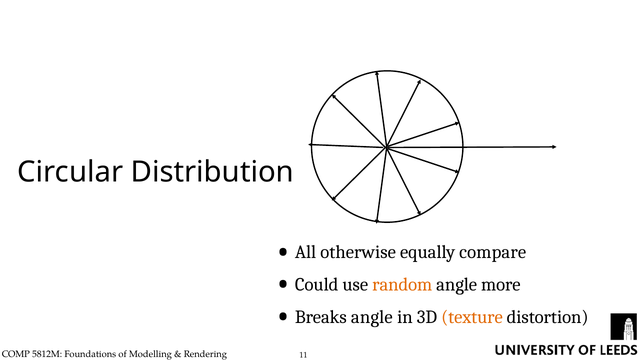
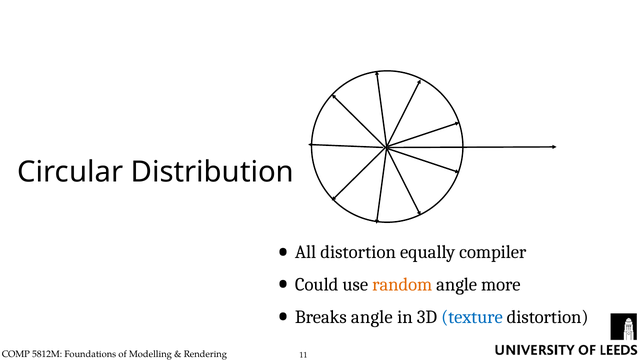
All otherwise: otherwise -> distortion (358, 252)
compare: compare -> compiler (493, 252)
texture colour: orange -> blue (472, 316)
